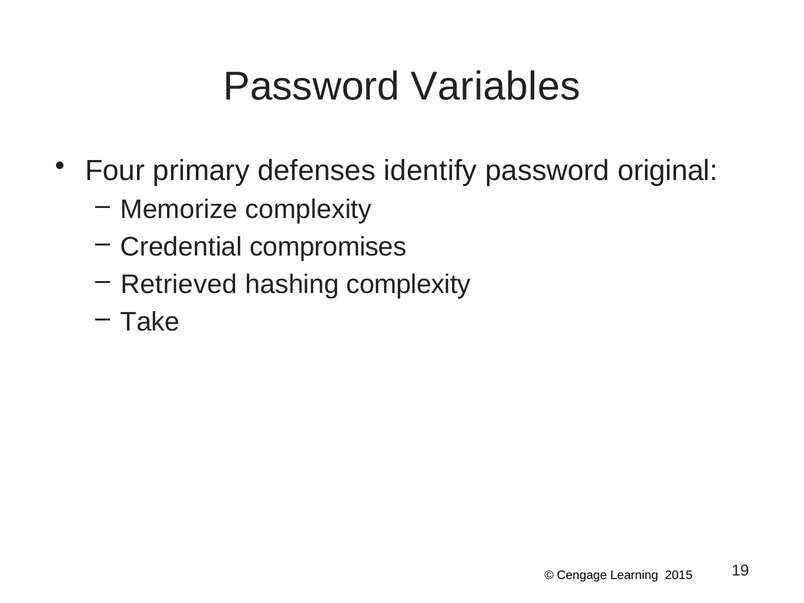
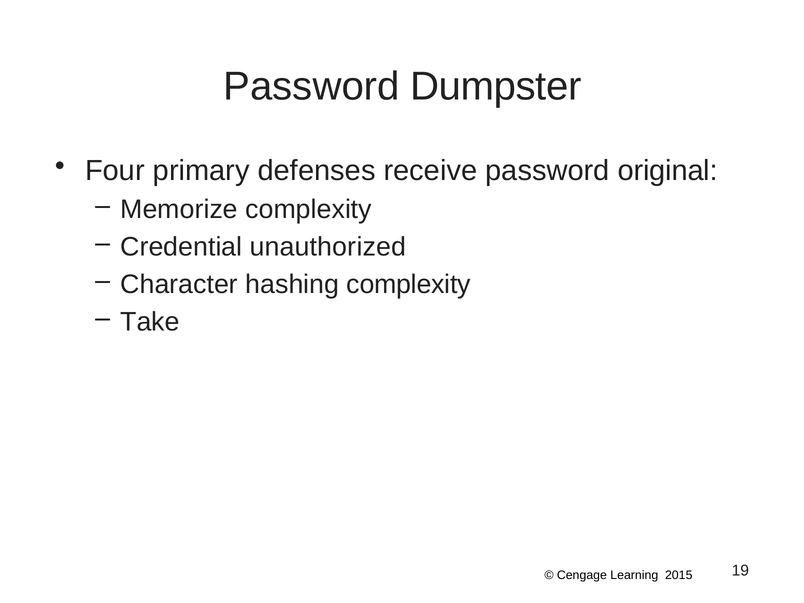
Variables: Variables -> Dumpster (496, 87)
identify: identify -> receive (430, 171)
compromises: compromises -> unauthorized (328, 247)
Retrieved: Retrieved -> Character (179, 285)
